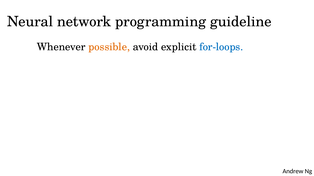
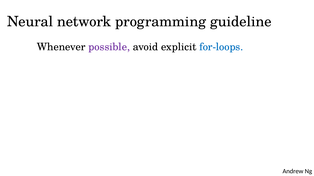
possible colour: orange -> purple (109, 47)
